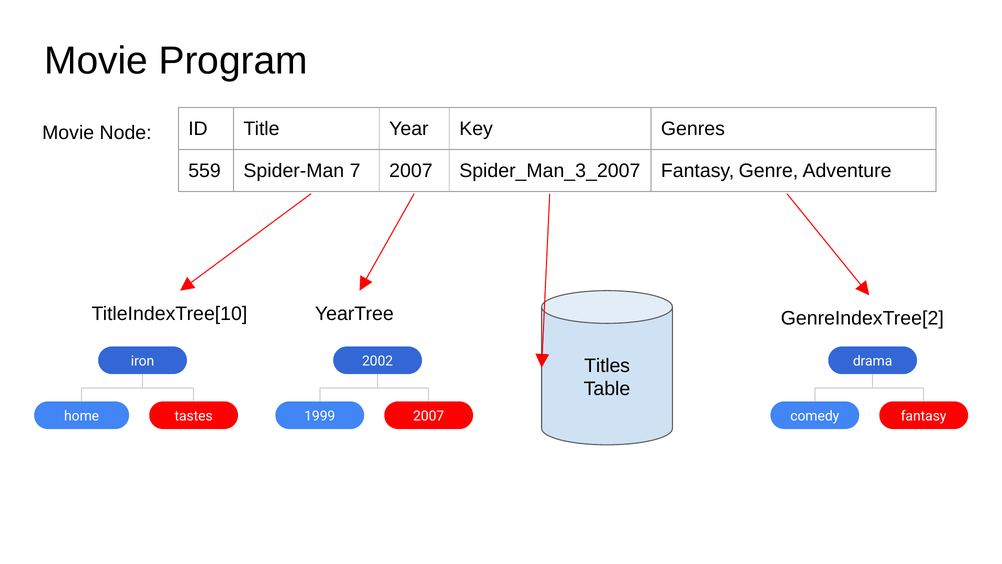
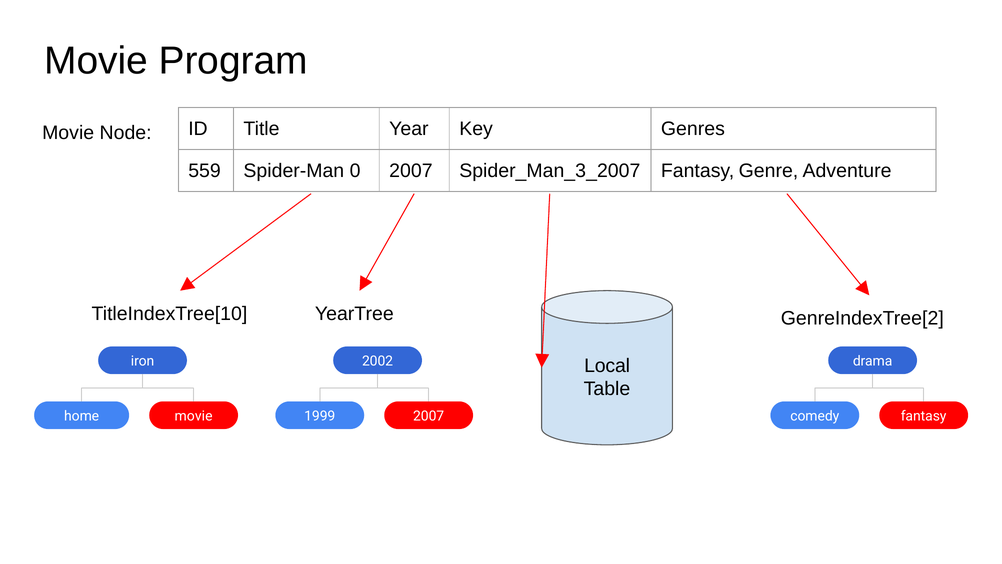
7: 7 -> 0 (355, 171)
Titles: Titles -> Local (607, 365)
tastes: tastes -> movie (194, 416)
